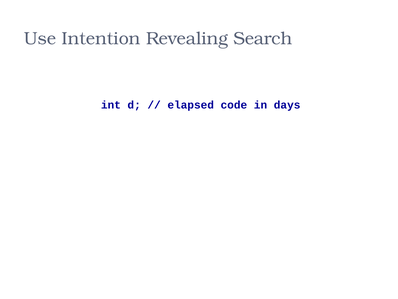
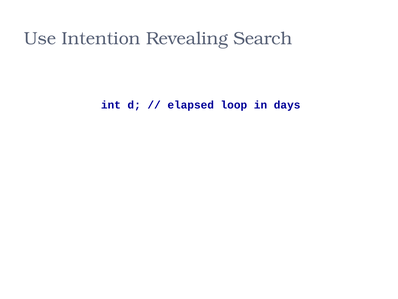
code: code -> loop (234, 105)
